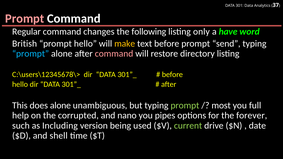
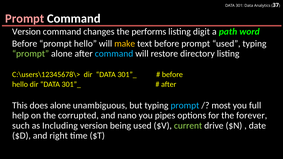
Regular: Regular -> Version (26, 32)
following: following -> performs (149, 32)
only: only -> digit (201, 32)
have: have -> path (228, 32)
British: British -> Before (25, 44)
prompt send: send -> used (226, 44)
prompt colour: light blue -> light green (31, 54)
command colour: pink -> light blue (114, 54)
prompt colour: light green -> light blue (185, 106)
shell: shell -> right (59, 136)
